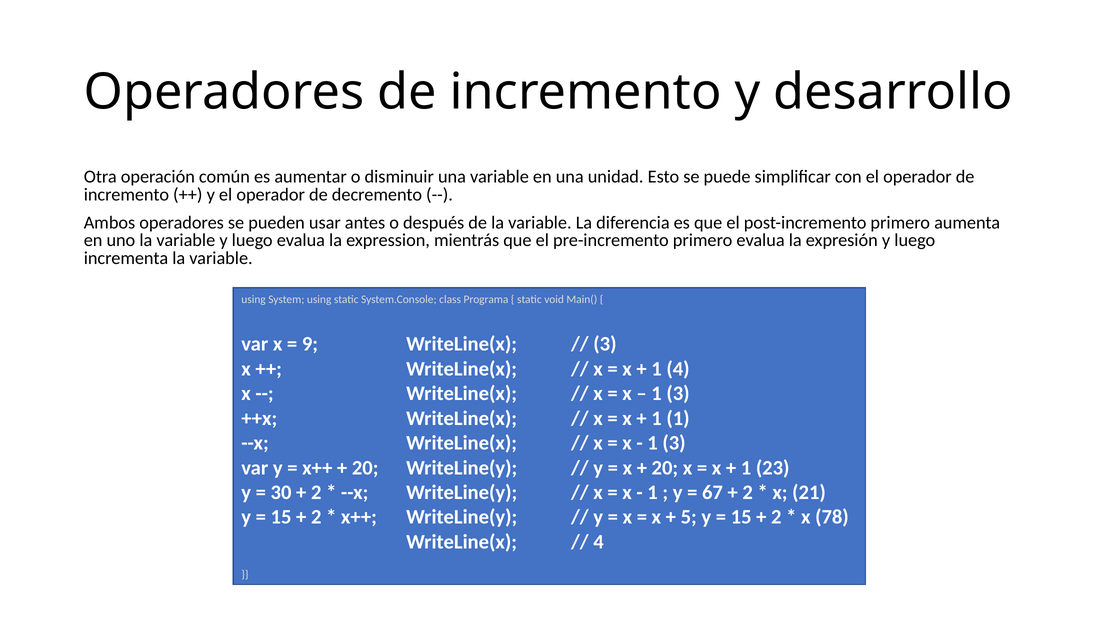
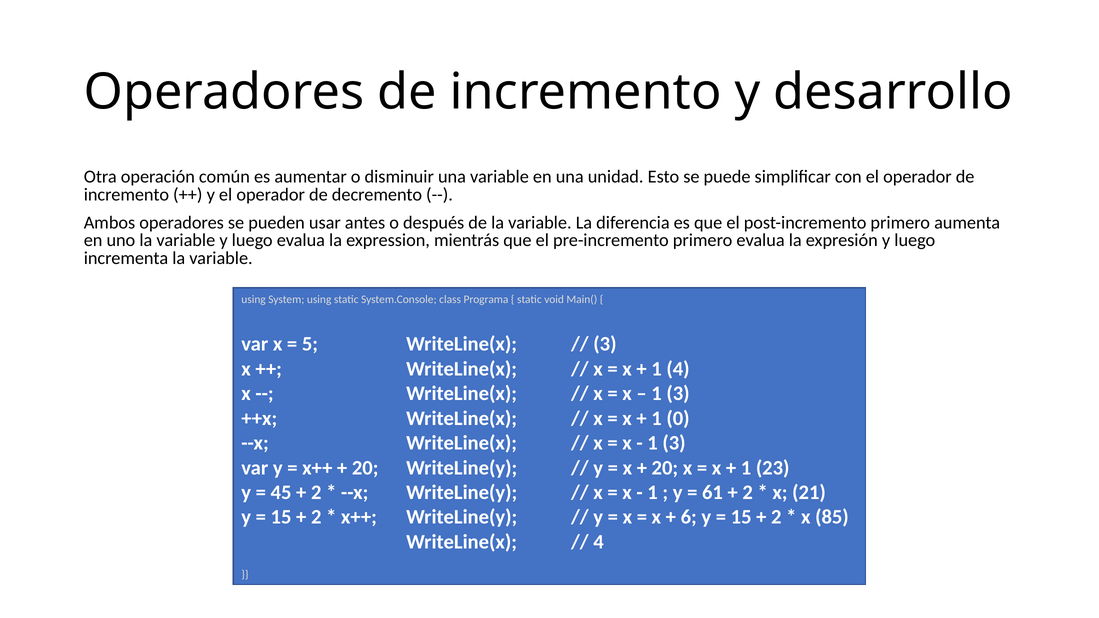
9: 9 -> 5 (310, 344)
1 1: 1 -> 0 (678, 418)
30: 30 -> 45 (281, 493)
67: 67 -> 61 (712, 493)
5: 5 -> 6 (689, 517)
78: 78 -> 85 (832, 517)
